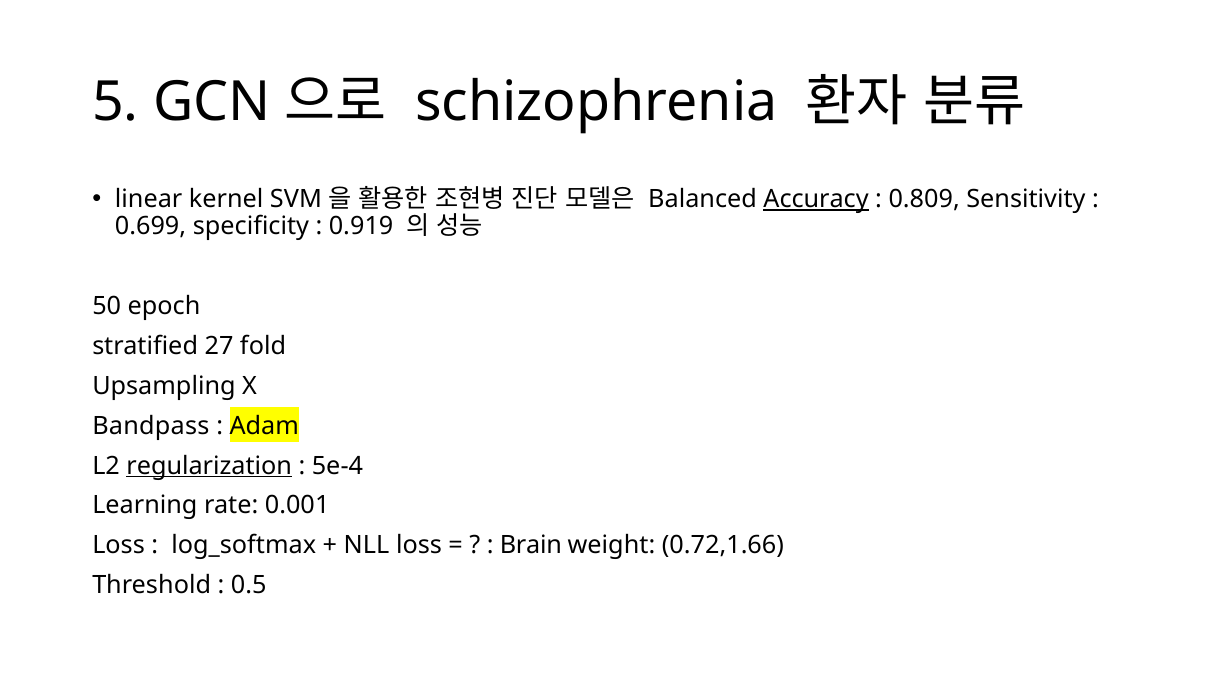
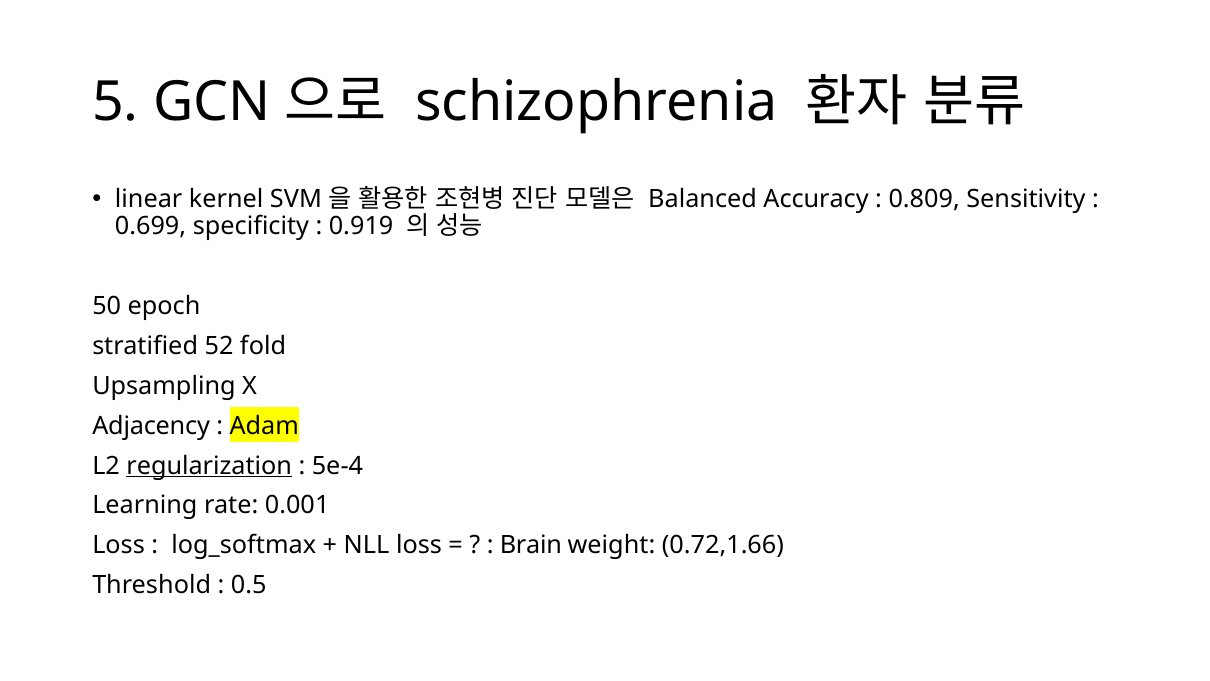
Accuracy underline: present -> none (816, 199)
27: 27 -> 52 (219, 346)
Bandpass: Bandpass -> Adjacency (151, 426)
